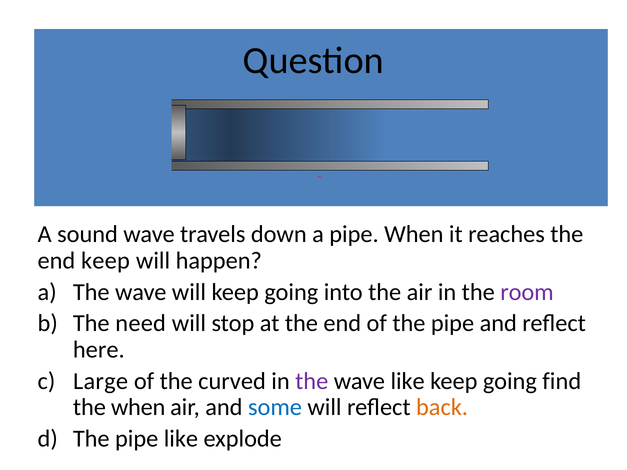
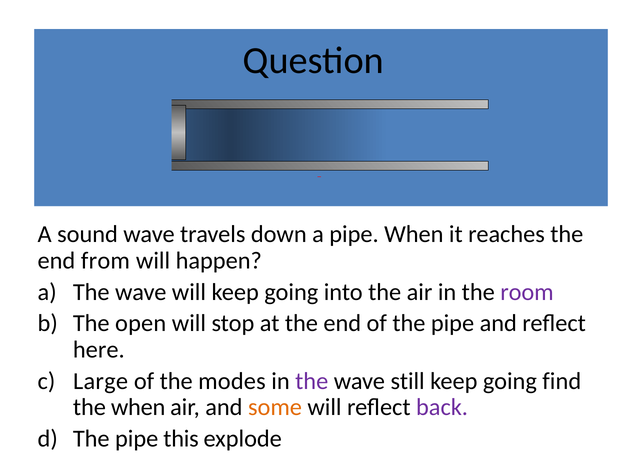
end keep: keep -> from (105, 261)
need: need -> open (141, 324)
curved: curved -> modes (232, 381)
wave like: like -> still (408, 381)
some colour: blue -> orange (275, 408)
back colour: orange -> purple (442, 408)
pipe like: like -> this (181, 439)
